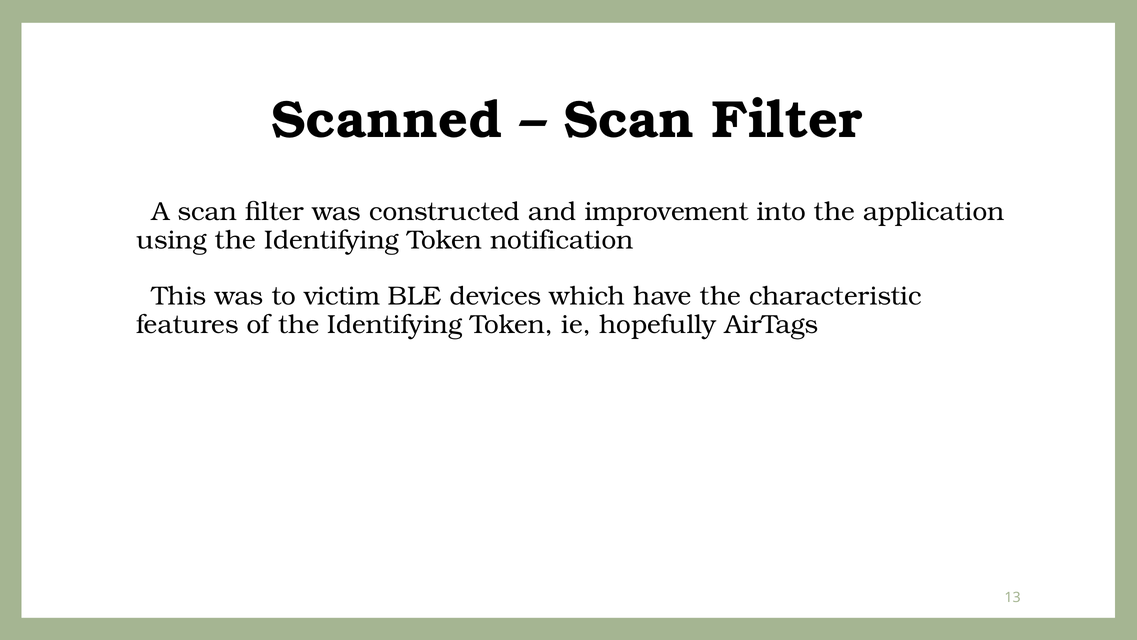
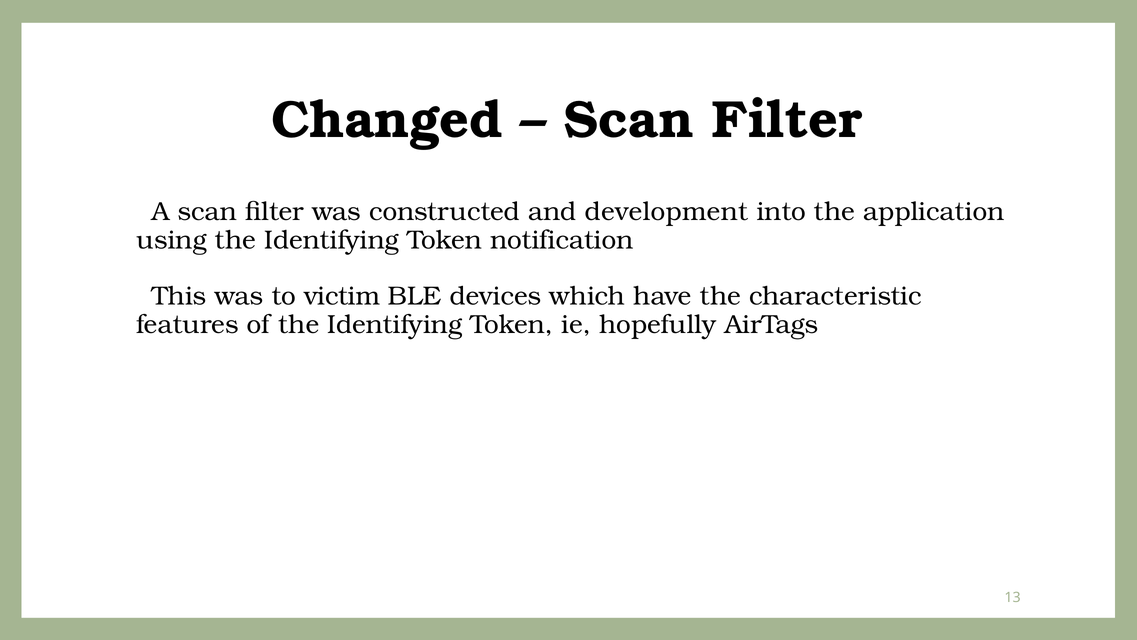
Scanned: Scanned -> Changed (387, 120)
improvement: improvement -> development (666, 212)
